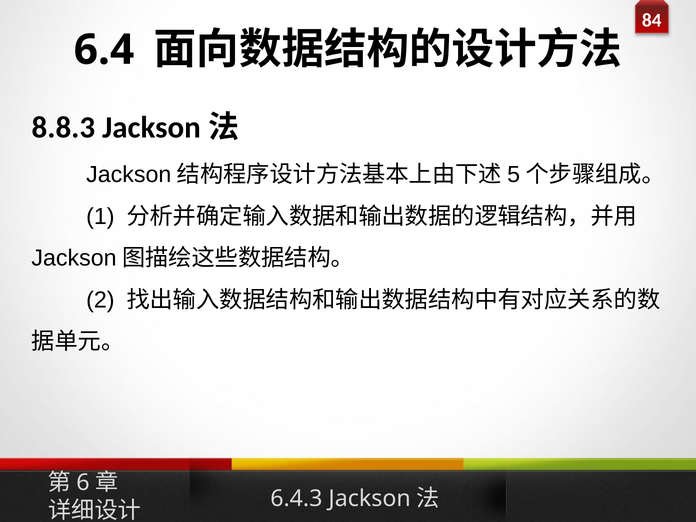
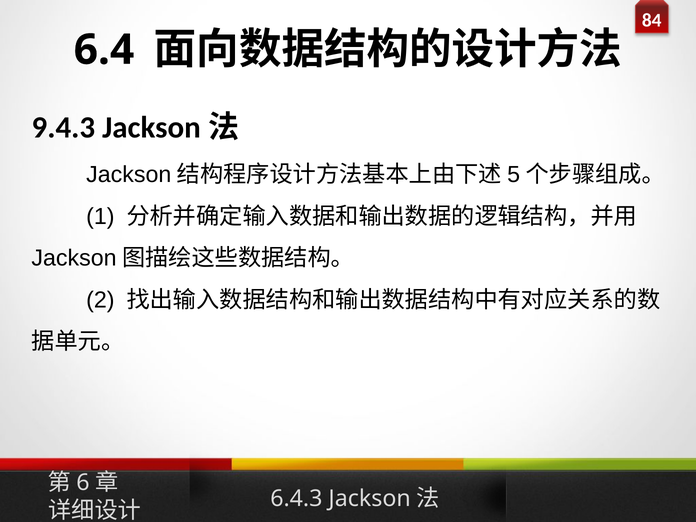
8.8.3: 8.8.3 -> 9.4.3 (63, 128)
